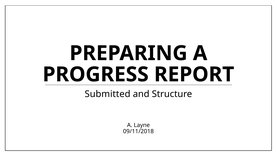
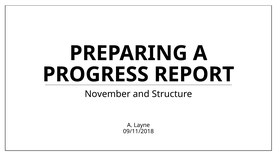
Submitted: Submitted -> November (108, 94)
